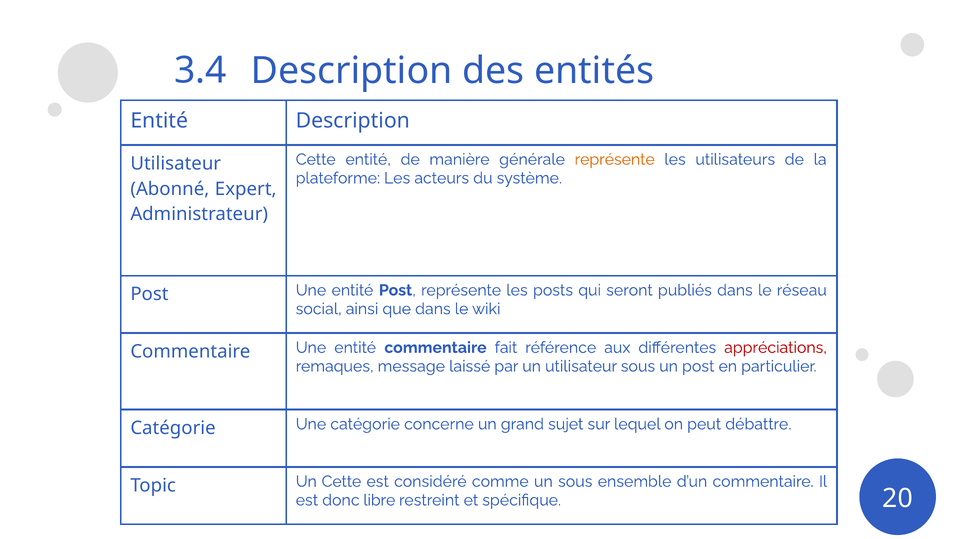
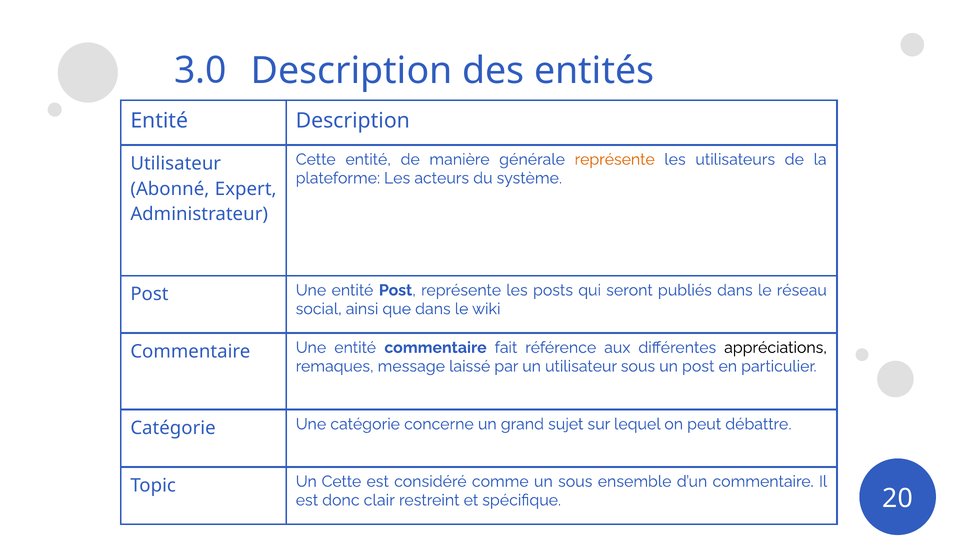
3.4: 3.4 -> 3.0 (200, 70)
appréciations colour: red -> black (776, 348)
libre: libre -> clair (379, 500)
